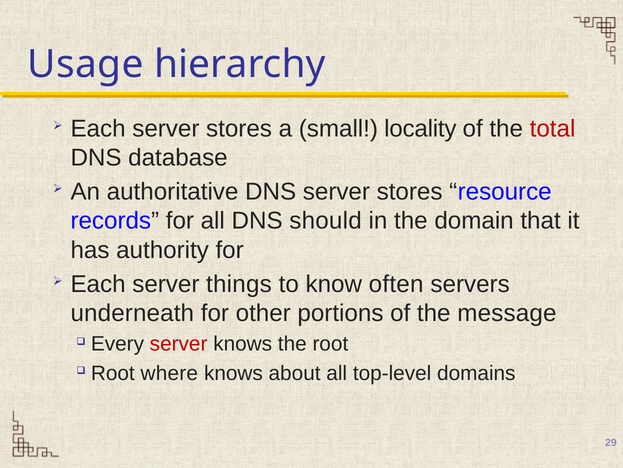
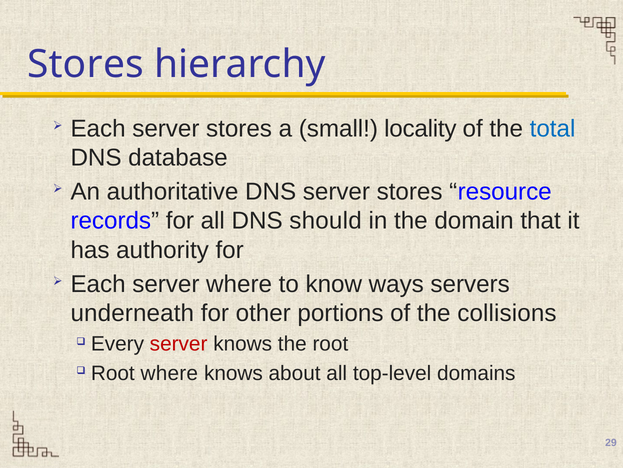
Usage: Usage -> Stores (86, 64)
total colour: red -> blue (553, 128)
server things: things -> where (239, 284)
often: often -> ways (396, 284)
message: message -> collisions (507, 313)
